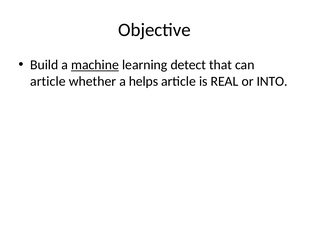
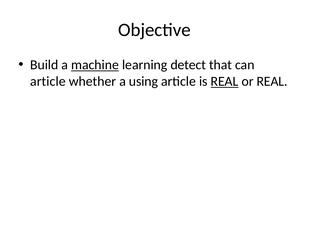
helps: helps -> using (143, 81)
REAL underline: none -> present (225, 81)
or INTO: INTO -> REAL (272, 81)
